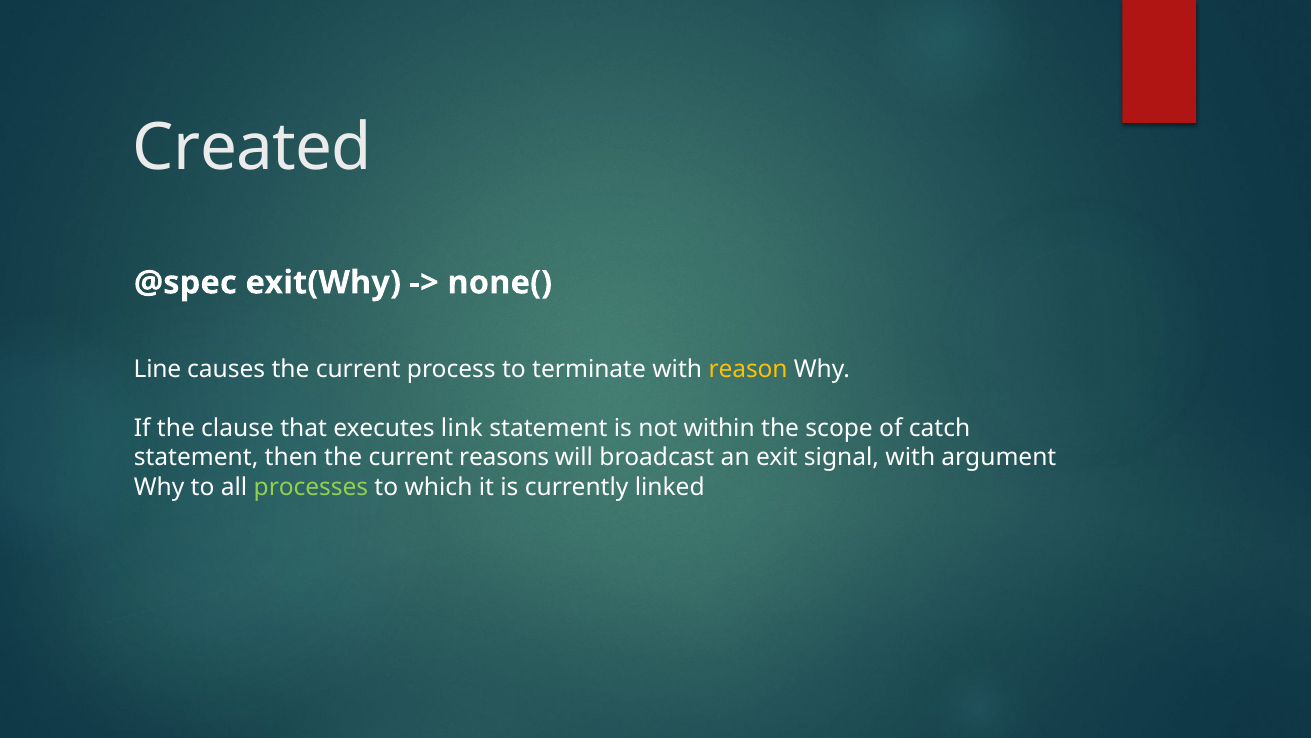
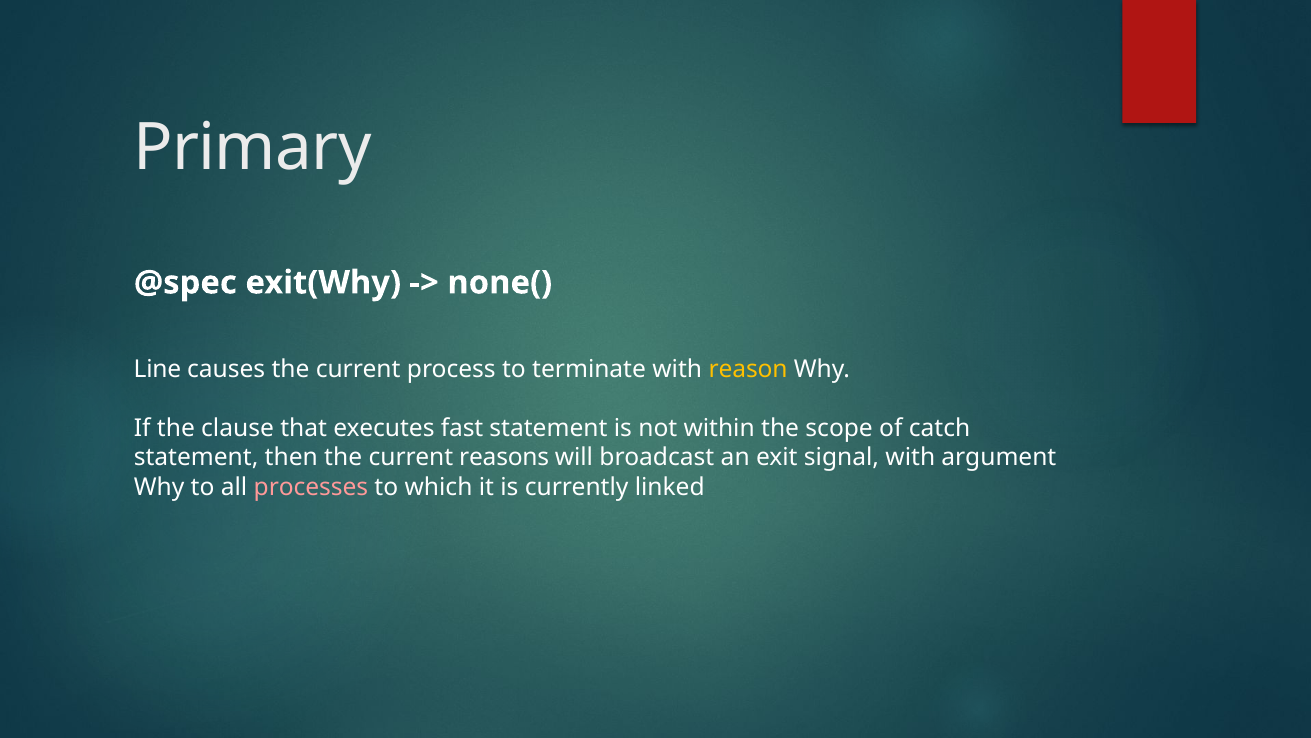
Created: Created -> Primary (252, 148)
link: link -> fast (462, 428)
processes colour: light green -> pink (311, 487)
